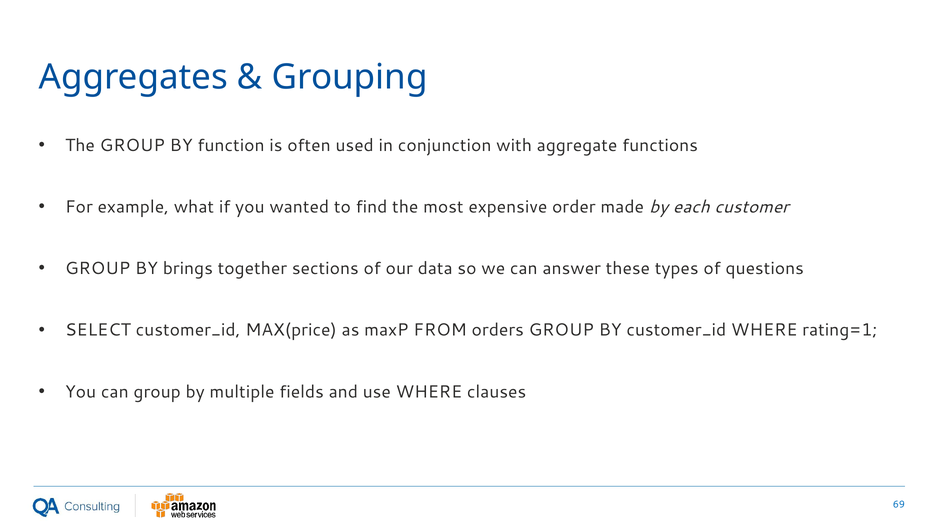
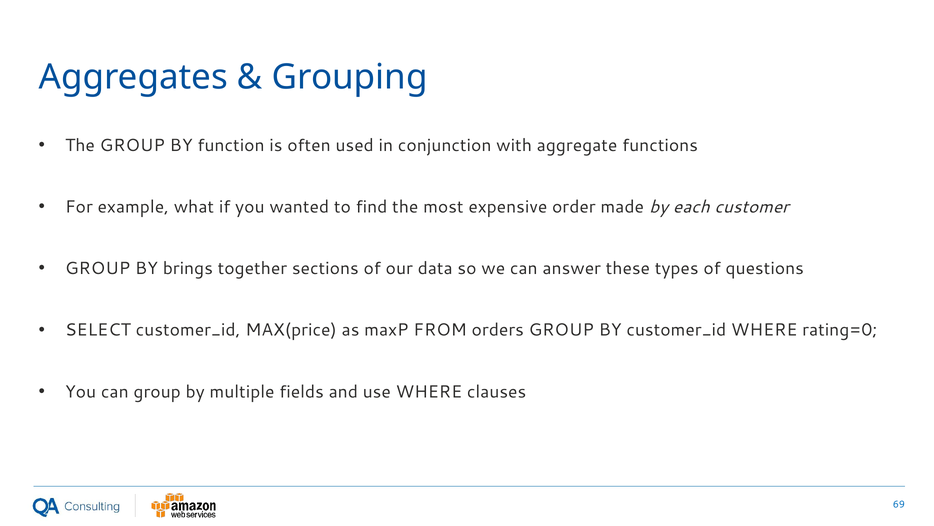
rating=1: rating=1 -> rating=0 (840, 330)
